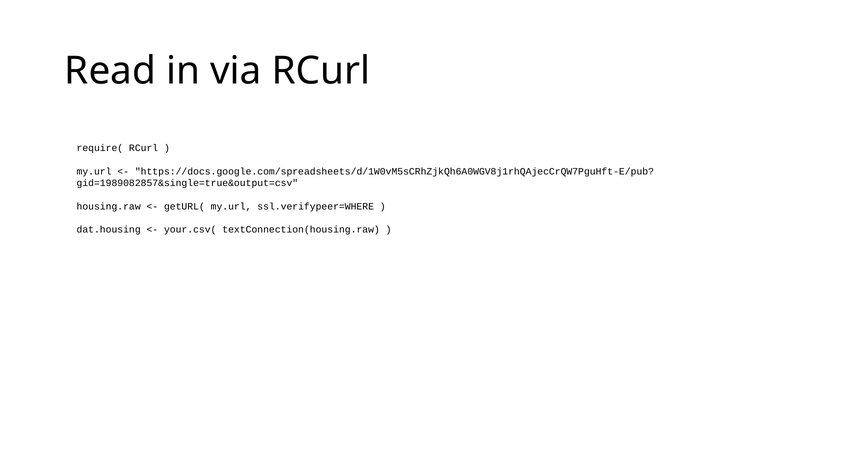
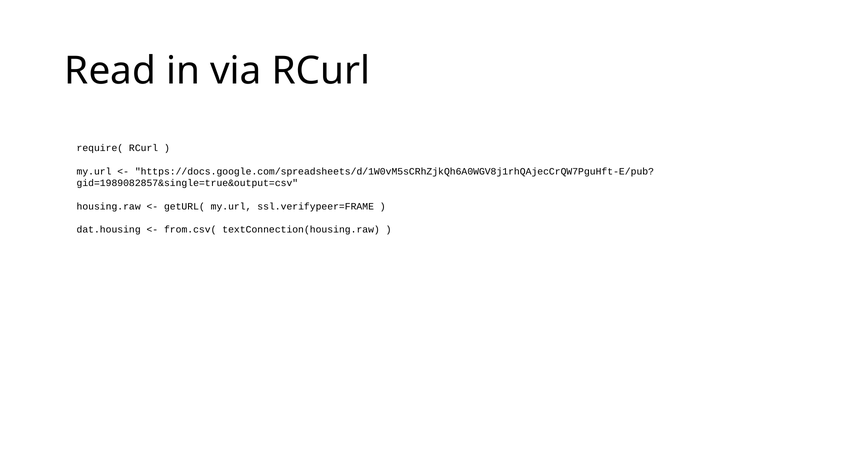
ssl.verifypeer=WHERE: ssl.verifypeer=WHERE -> ssl.verifypeer=FRAME (316, 206)
your.csv(: your.csv( -> from.csv( (190, 230)
